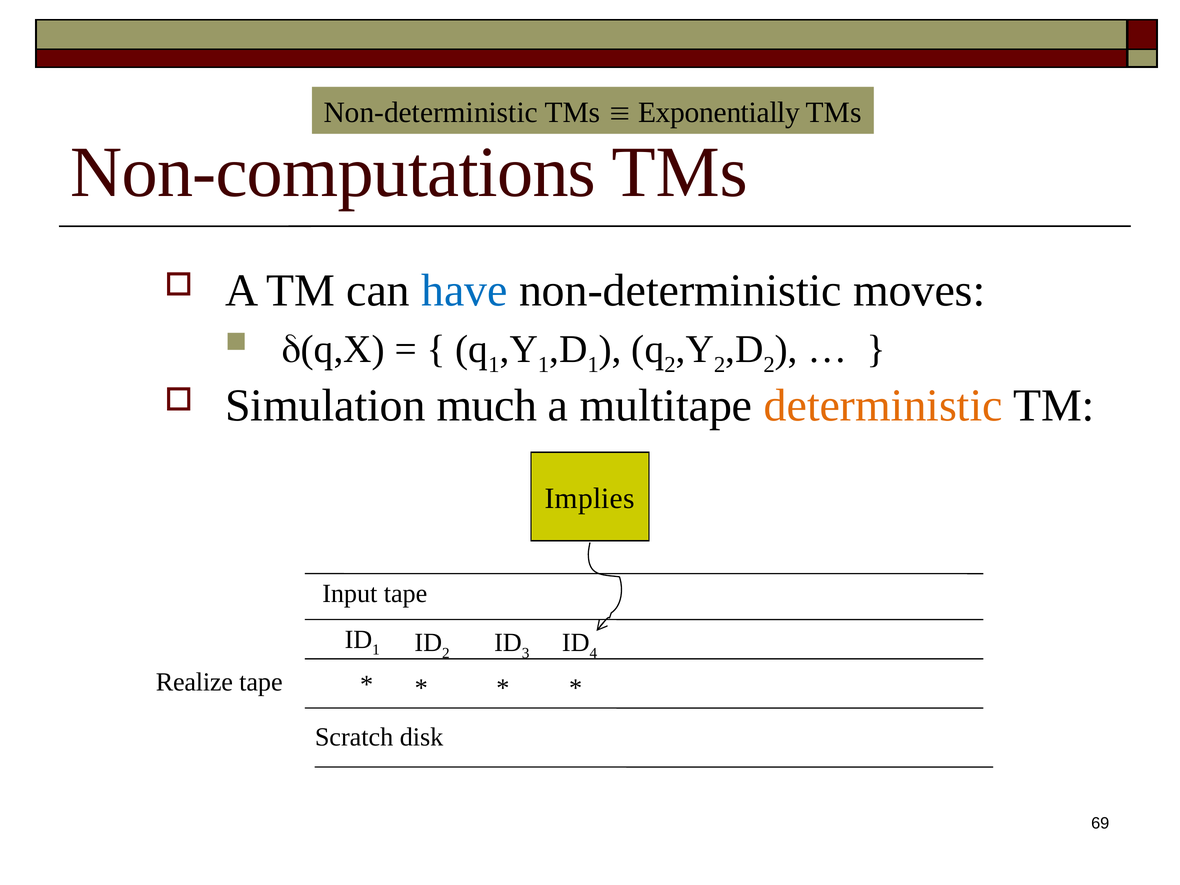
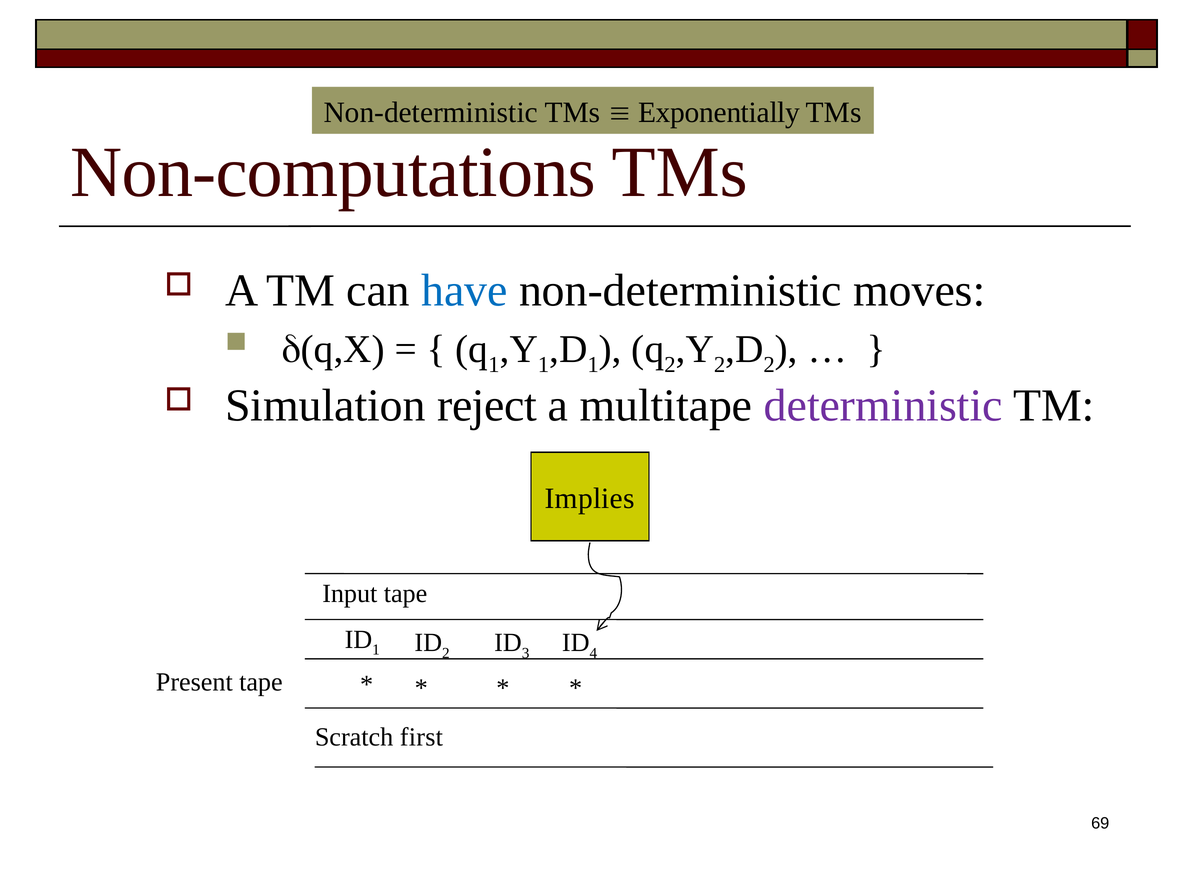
much: much -> reject (487, 406)
deterministic colour: orange -> purple (883, 406)
Realize: Realize -> Present (194, 682)
disk: disk -> first (421, 737)
